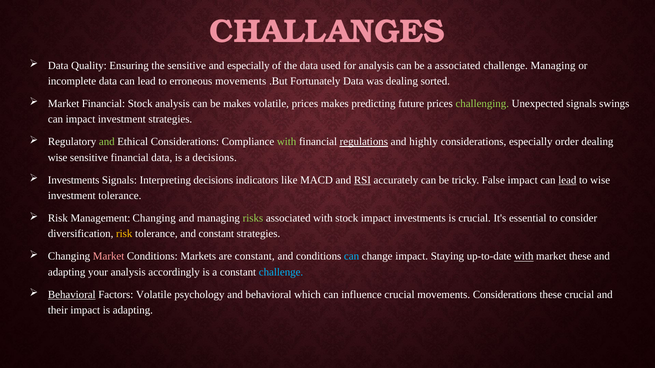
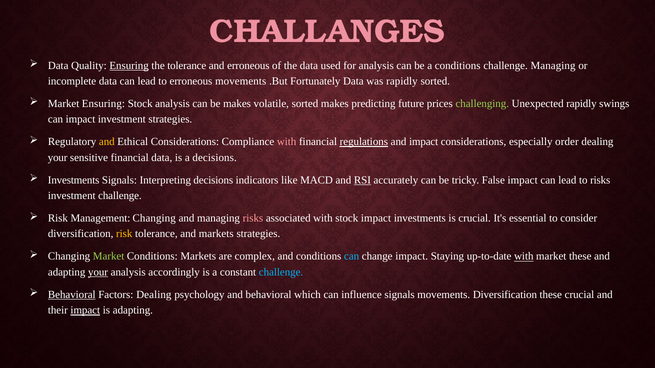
Ensuring underline: none -> present (129, 66)
the sensitive: sensitive -> tolerance (187, 66)
and especially: especially -> erroneous (248, 66)
a associated: associated -> conditions (458, 66)
was dealing: dealing -> rapidly (402, 81)
Market Financial: Financial -> Ensuring (103, 104)
volatile prices: prices -> sorted (305, 104)
Unexpected signals: signals -> rapidly (581, 104)
and colour: light green -> yellow (107, 142)
with colour: light green -> pink (287, 142)
and highly: highly -> impact (424, 142)
wise: wise -> your (58, 158)
lead underline: present -> none (567, 180)
to wise: wise -> risks (600, 180)
investment tolerance: tolerance -> challenge (120, 196)
risks colour: light green -> pink (253, 218)
and constant: constant -> markets (216, 234)
Market colour: pink -> light green (109, 257)
are constant: constant -> complex (255, 257)
your underline: none -> present (98, 272)
Factors Volatile: Volatile -> Dealing (154, 295)
influence crucial: crucial -> signals (400, 295)
movements Considerations: Considerations -> Diversification (505, 295)
impact underline: none -> present (85, 311)
